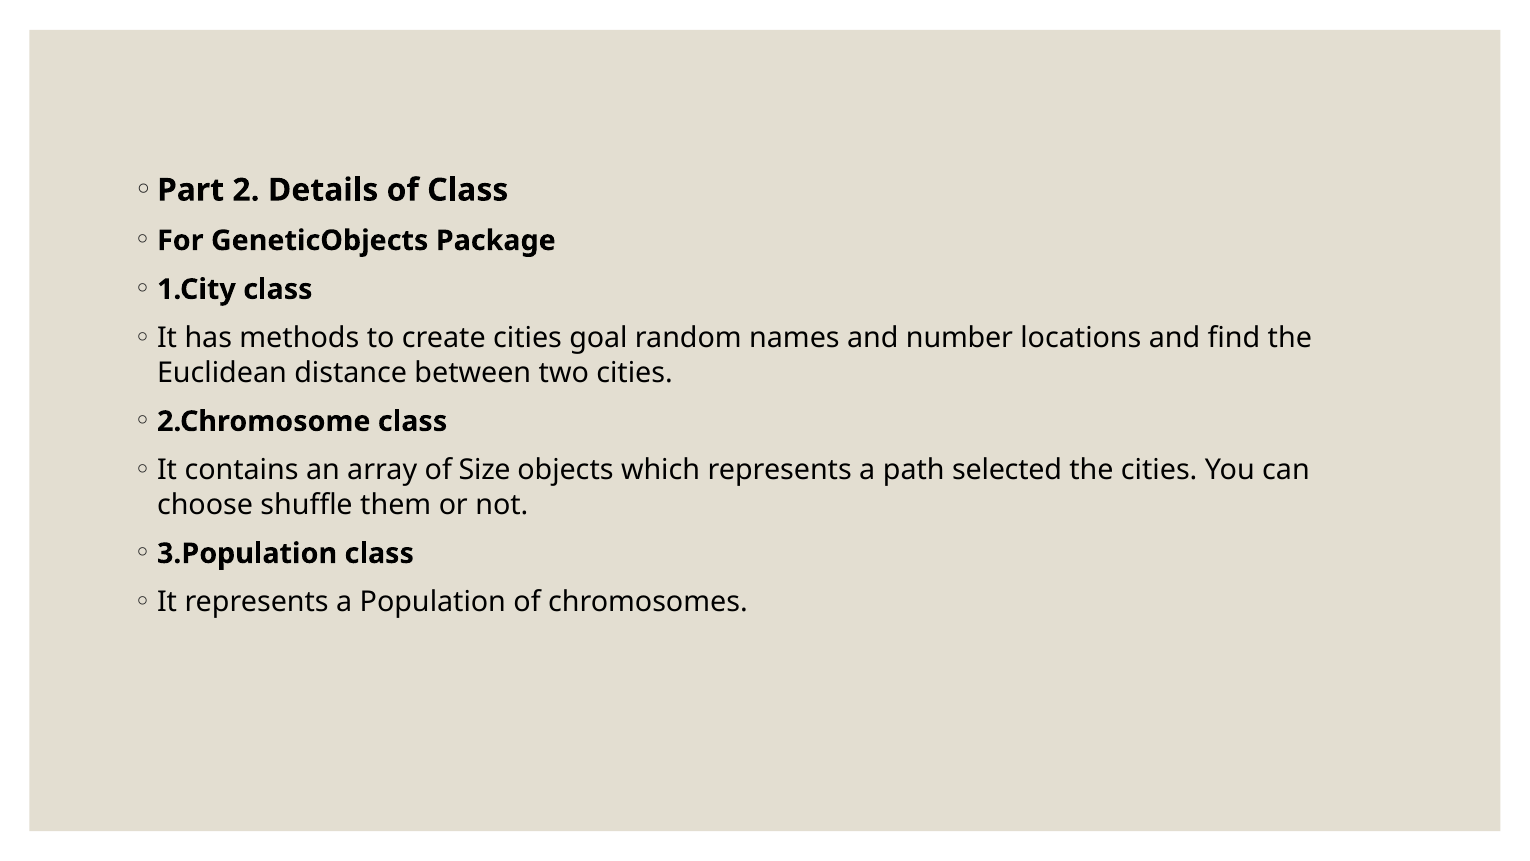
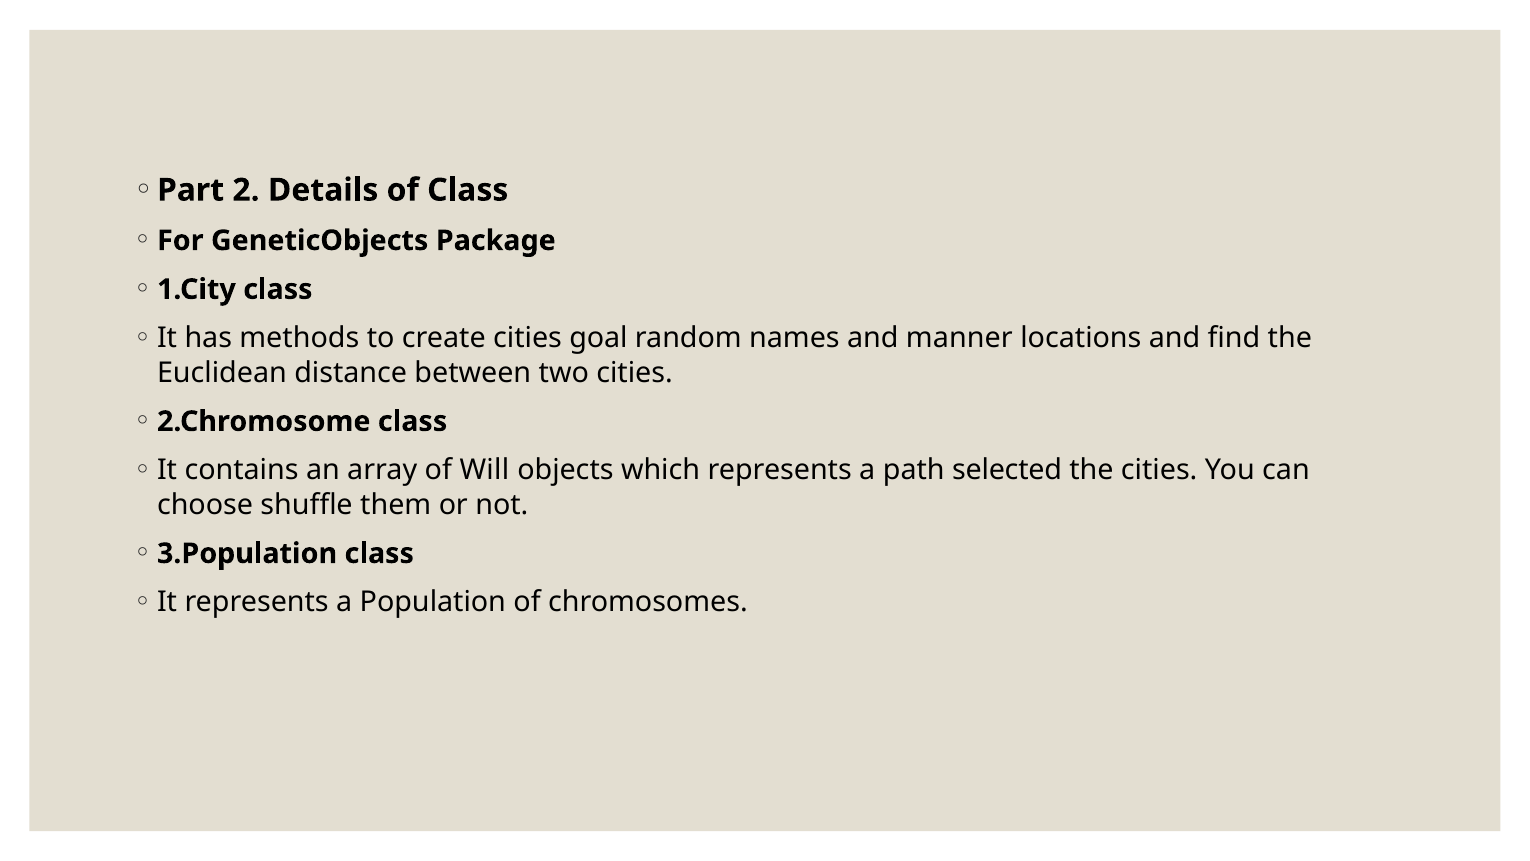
number: number -> manner (959, 338)
Size: Size -> Will (484, 470)
